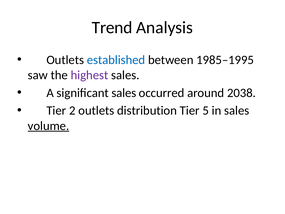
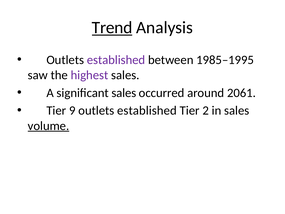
Trend underline: none -> present (112, 28)
established colour: blue -> purple (116, 60)
2038: 2038 -> 2061 (241, 93)
2: 2 -> 9 (72, 110)
outlets distribution: distribution -> established (147, 110)
5: 5 -> 2 (206, 110)
